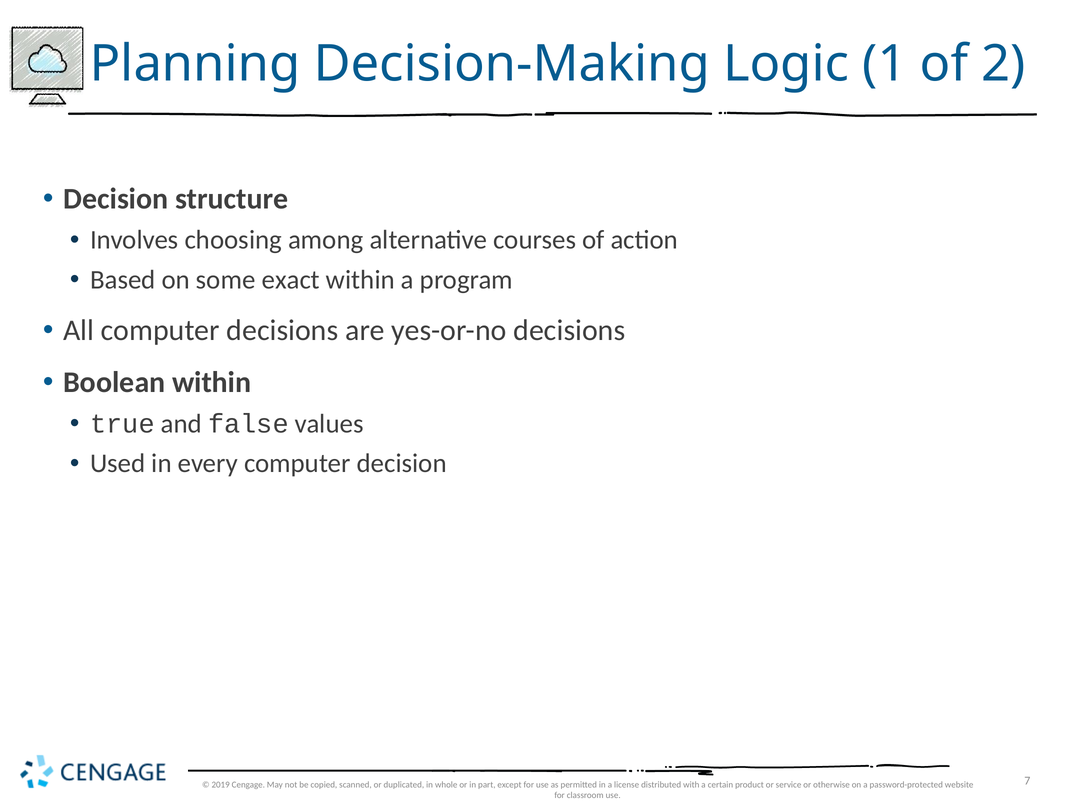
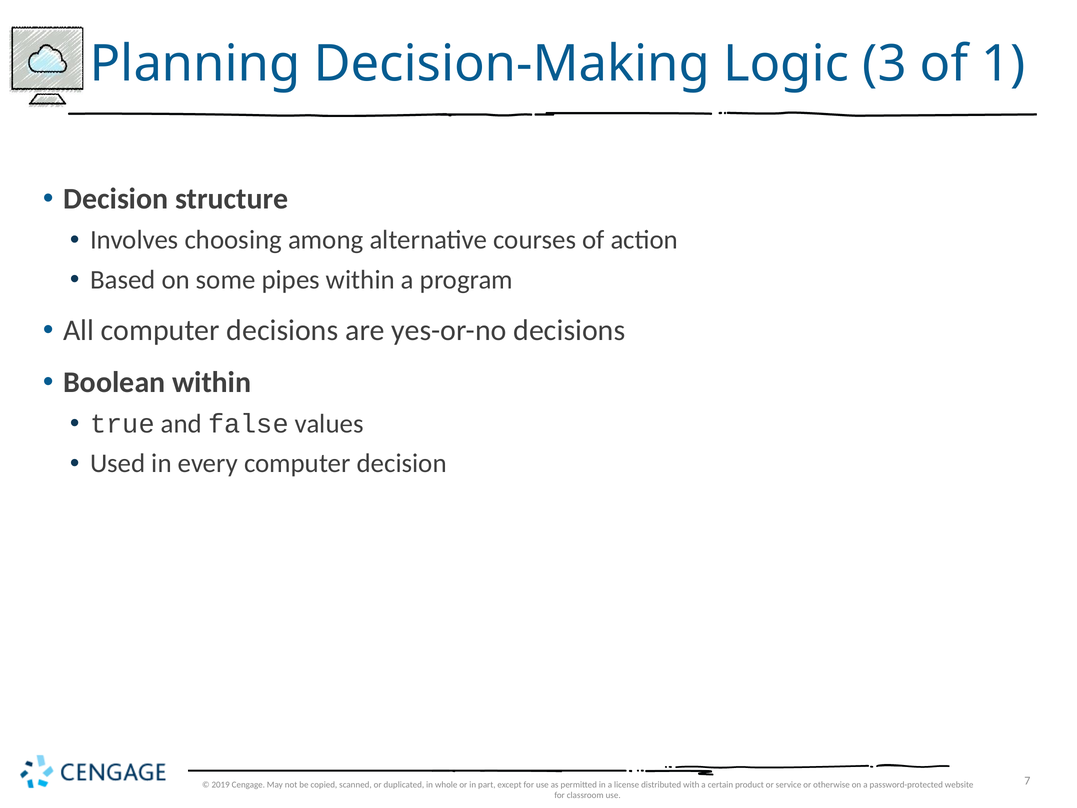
1: 1 -> 3 (885, 64)
2: 2 -> 1 (1003, 64)
exact: exact -> pipes (291, 280)
